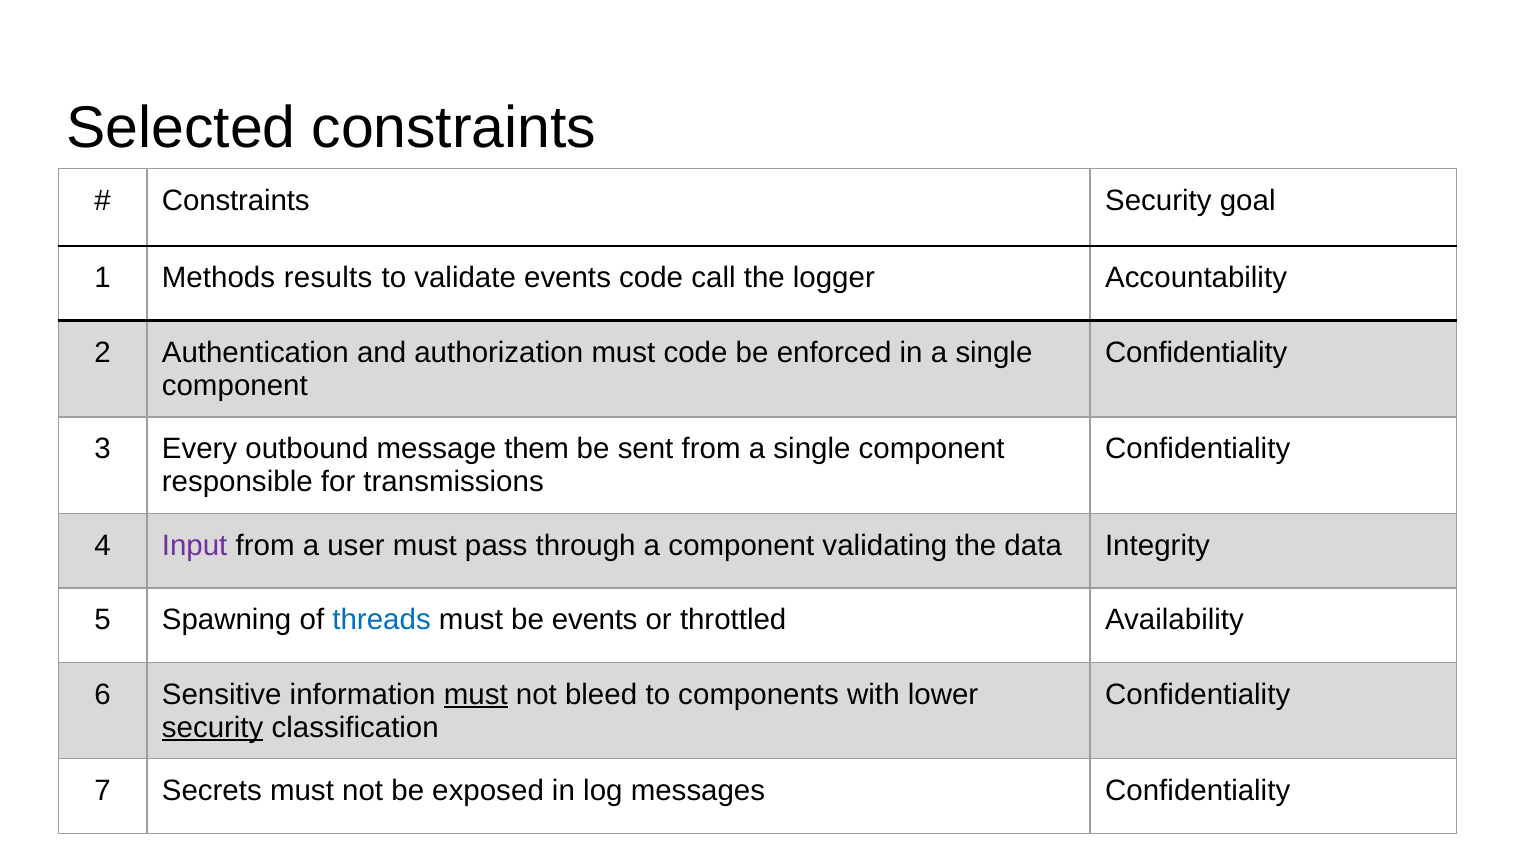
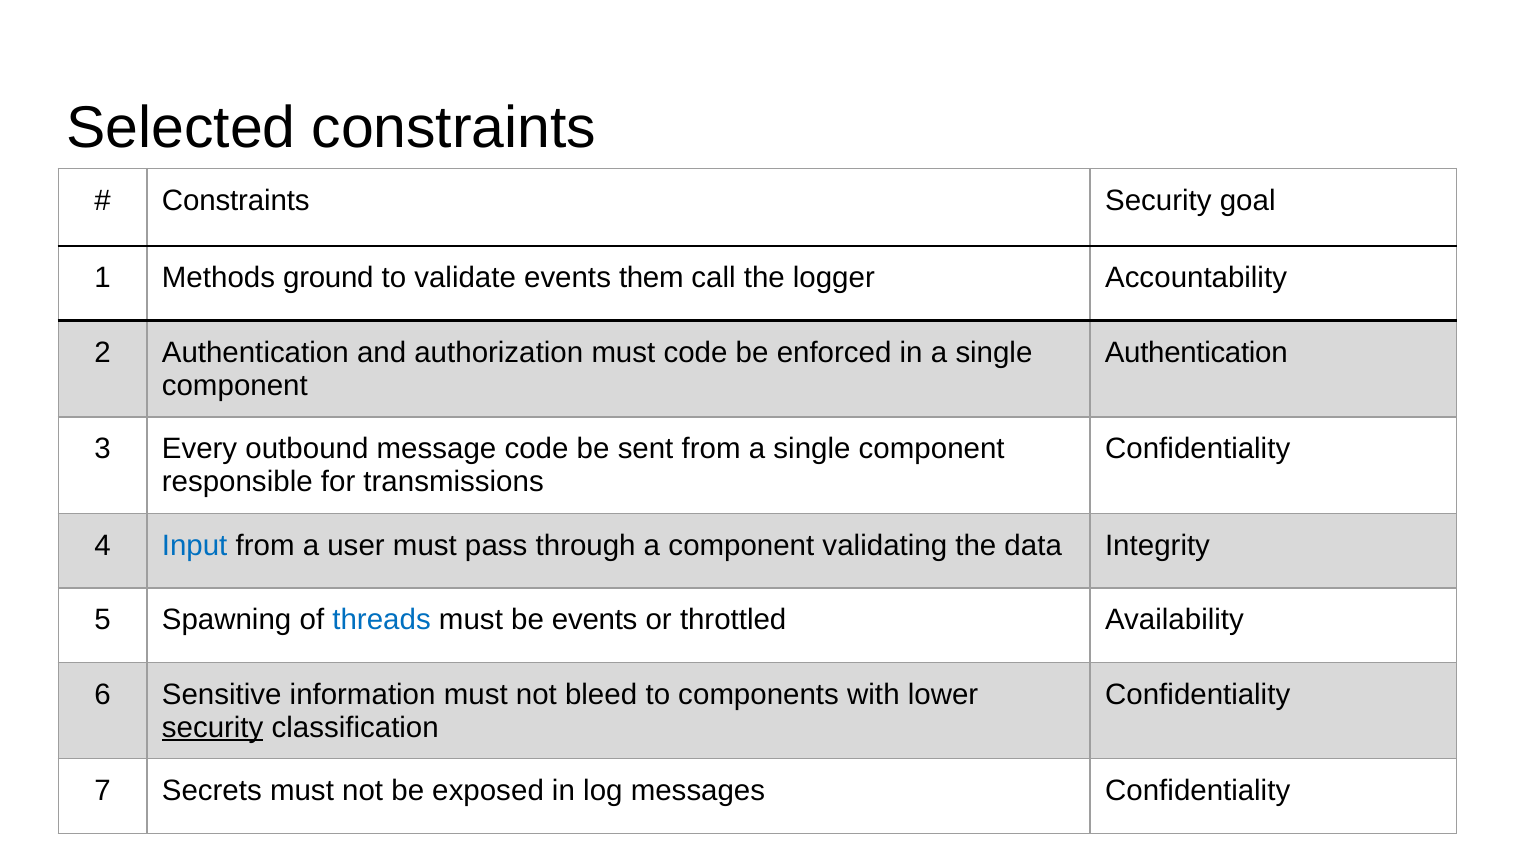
results: results -> ground (328, 278)
events code: code -> them (651, 278)
Confidentiality: Confidentiality -> Authentication (1196, 353)
message them: them -> code (537, 449)
Input colour: purple -> blue (195, 546)
must underline: present -> none (476, 695)
